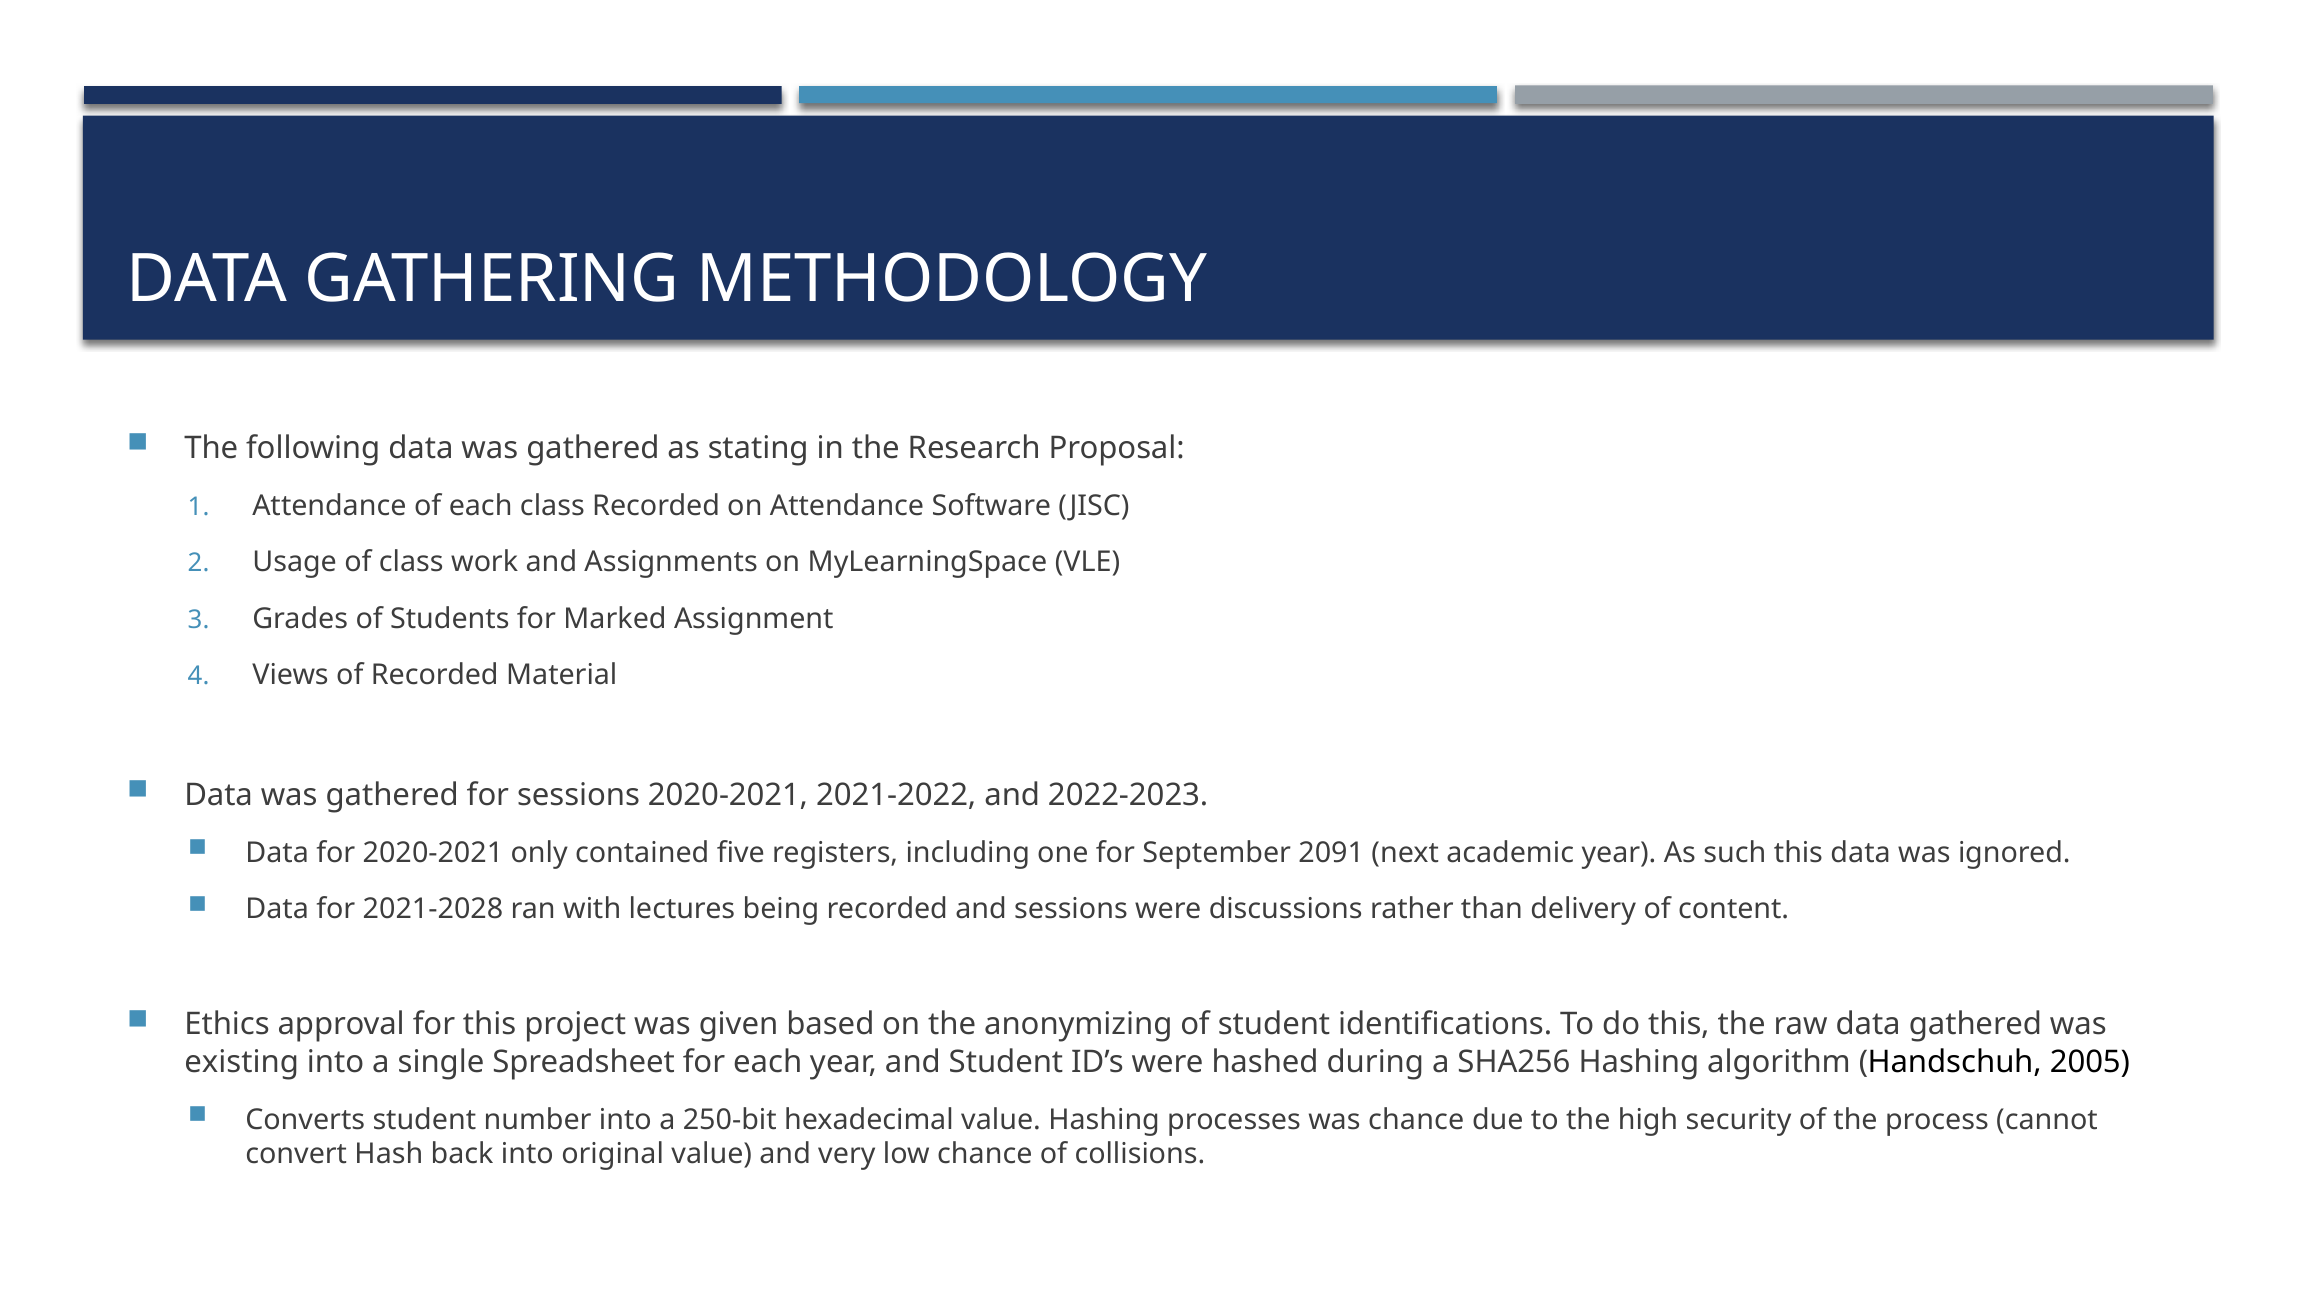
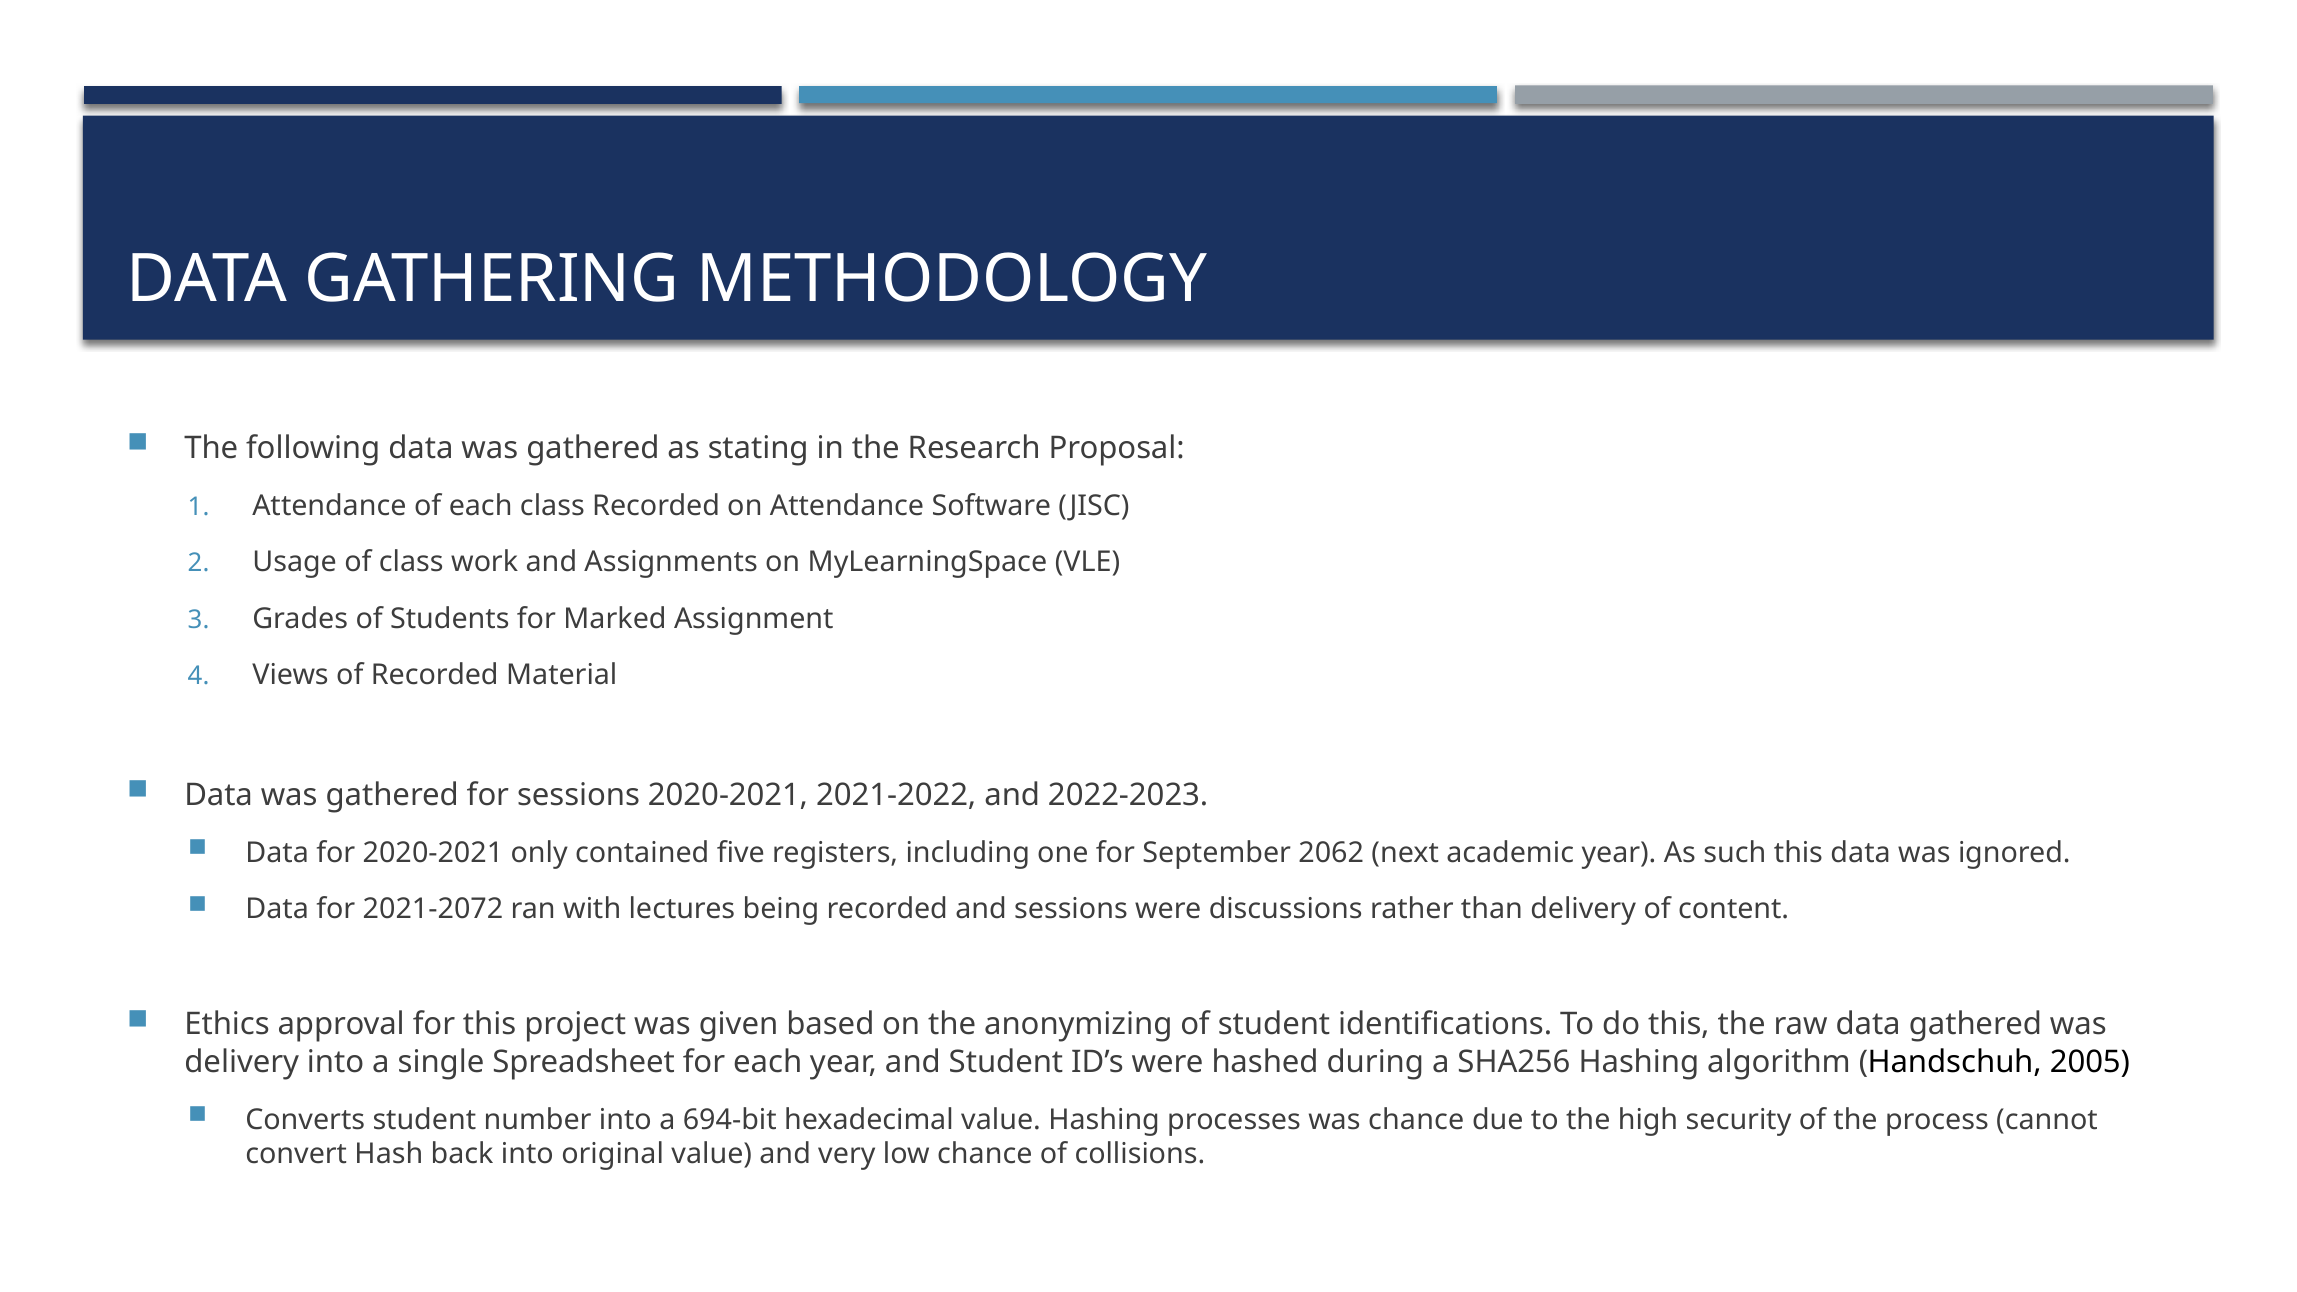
2091: 2091 -> 2062 (1331, 853)
2021-2028: 2021-2028 -> 2021-2072 (433, 909)
existing: existing -> delivery (242, 1062)
250-bit: 250-bit -> 694-bit (730, 1120)
